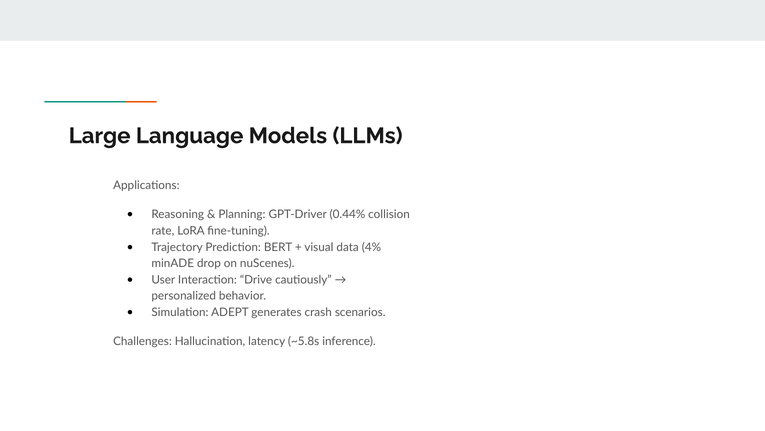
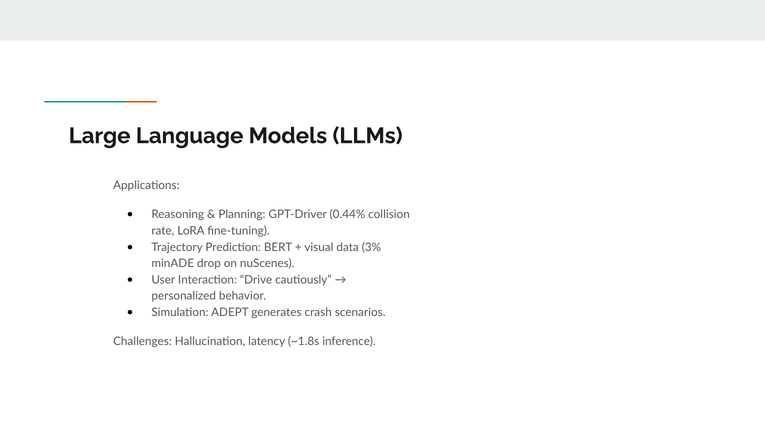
4%: 4% -> 3% (371, 247)
~5.8s: ~5.8s -> ~1.8s (304, 341)
